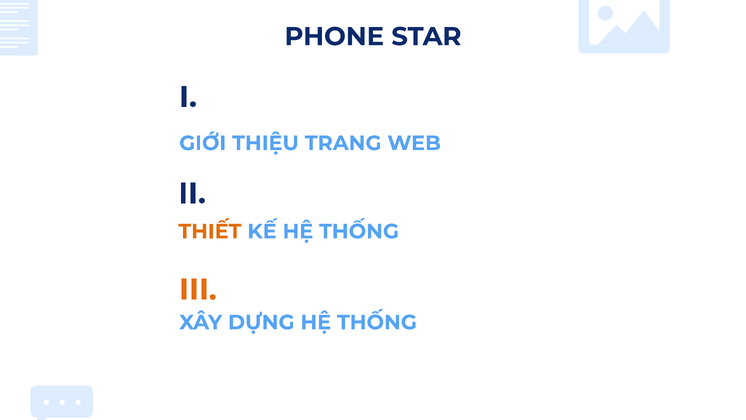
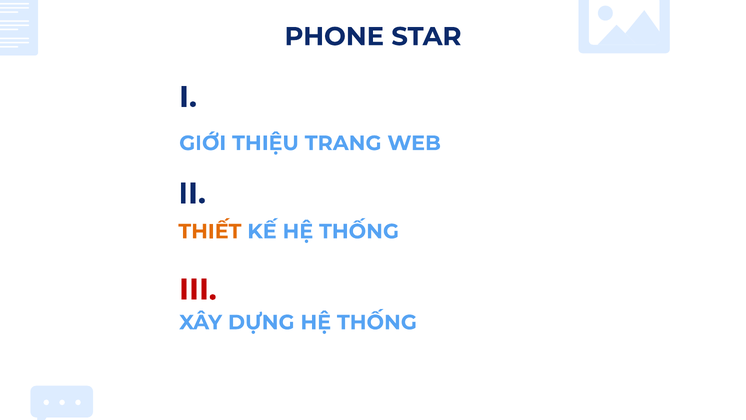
III colour: orange -> red (198, 290)
